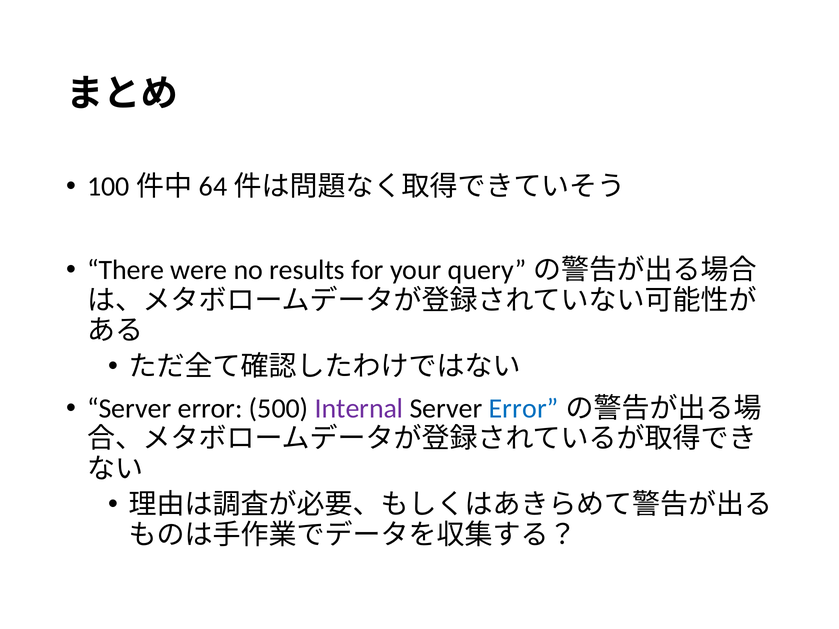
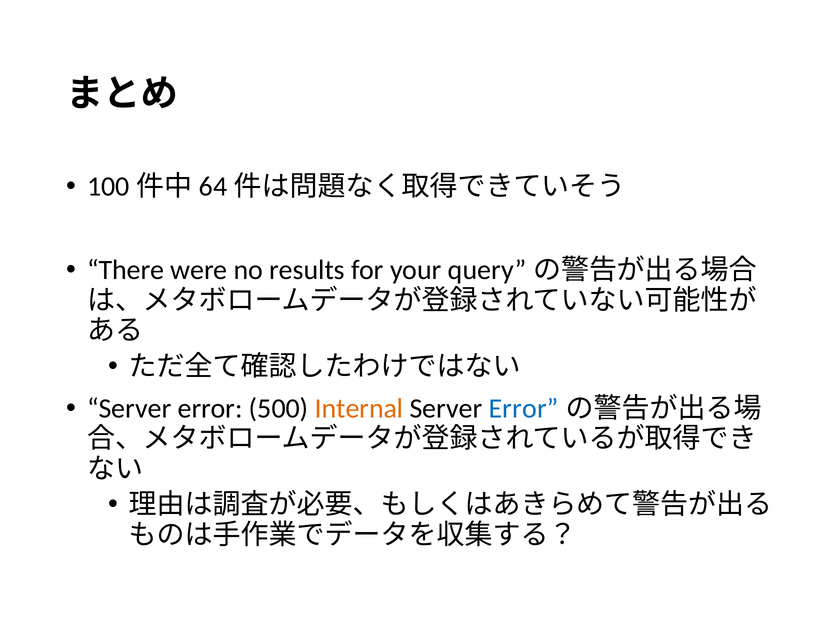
Internal colour: purple -> orange (359, 409)
